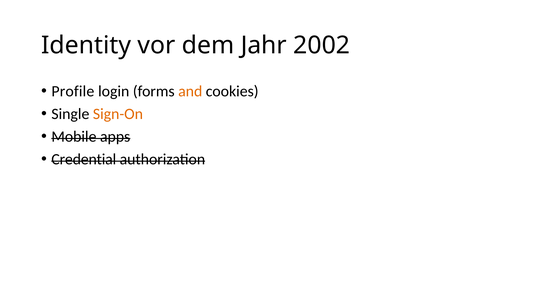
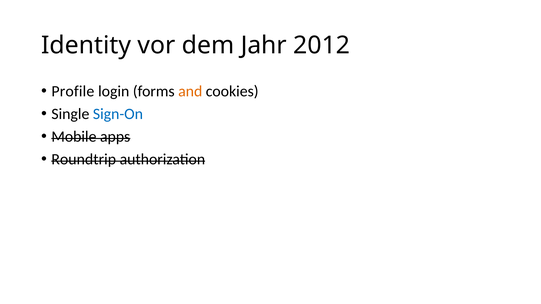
2002: 2002 -> 2012 (322, 45)
Sign-On colour: orange -> blue (118, 114)
Credential: Credential -> Roundtrip (84, 160)
